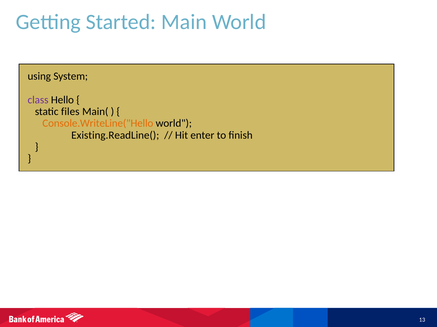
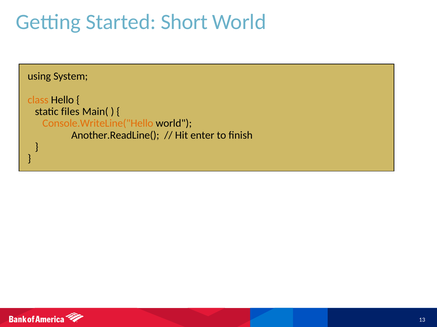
Main: Main -> Short (184, 22)
class colour: purple -> orange (38, 100)
Existing.ReadLine(: Existing.ReadLine( -> Another.ReadLine( (115, 135)
